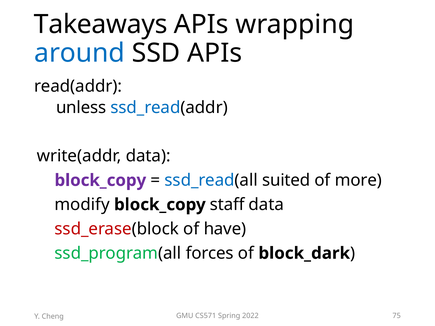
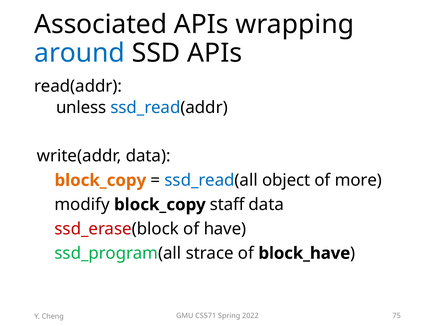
Takeaways: Takeaways -> Associated (101, 24)
block_copy colour: purple -> orange (100, 180)
suited: suited -> object (286, 180)
forces: forces -> strace (210, 253)
block_dark: block_dark -> block_have (304, 253)
